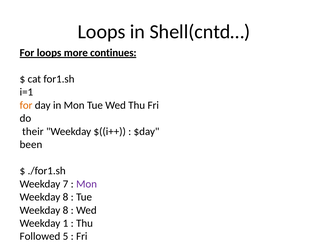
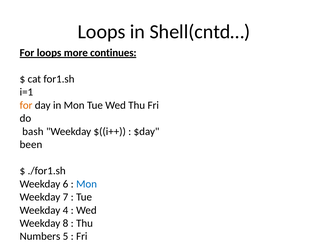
their: their -> bash (33, 131)
7: 7 -> 6 (65, 184)
Mon colour: purple -> blue (87, 184)
8: 8 -> 7 (65, 197)
8: 8 -> 4 (65, 210)
1: 1 -> 8 (65, 223)
Followed: Followed -> Numbers (40, 236)
